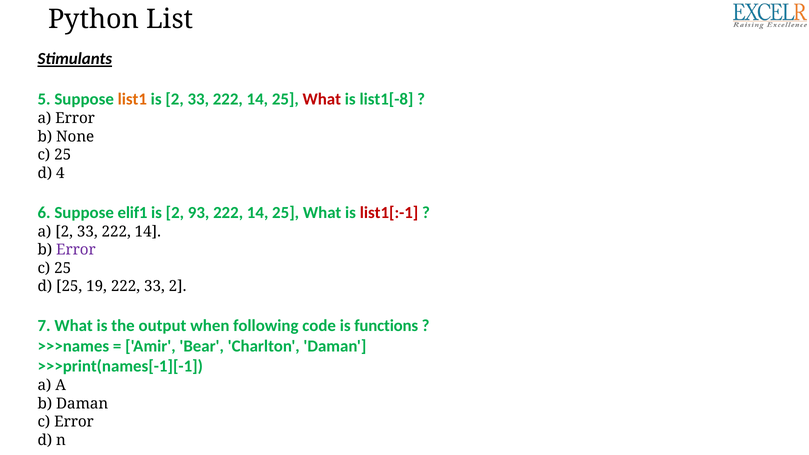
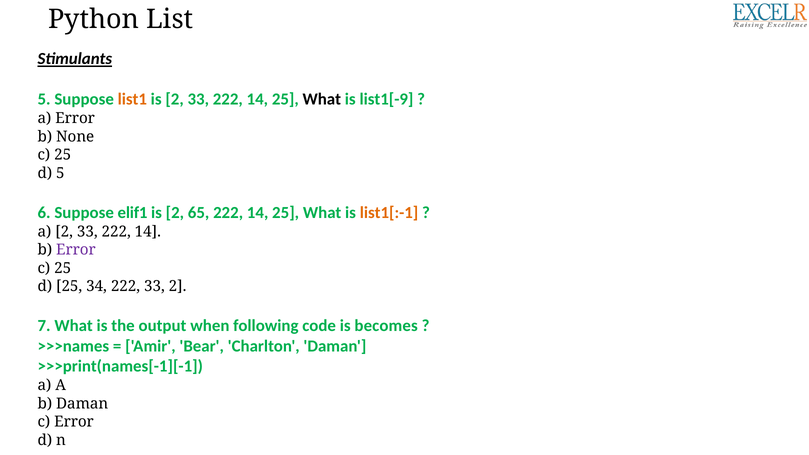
What colour: red -> black (322, 99)
list1[-8: list1[-8 -> list1[-9 (386, 99)
d 4: 4 -> 5 (60, 173)
93: 93 -> 65 (199, 213)
list1[:-1 colour: red -> orange (389, 213)
19: 19 -> 34 (97, 286)
functions: functions -> becomes (386, 326)
